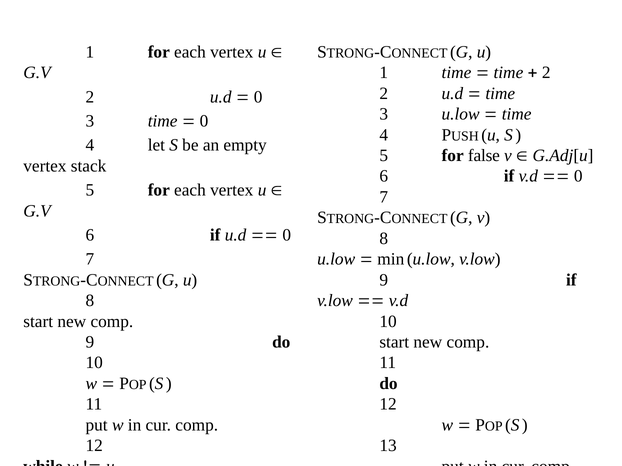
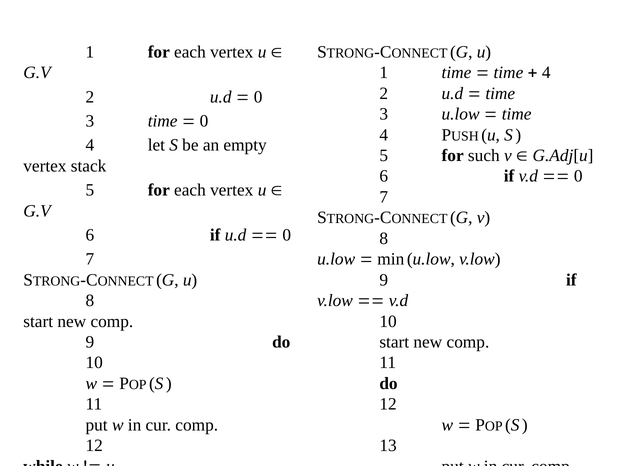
2: 2 -> 4 (546, 73)
false: false -> such (484, 156)
